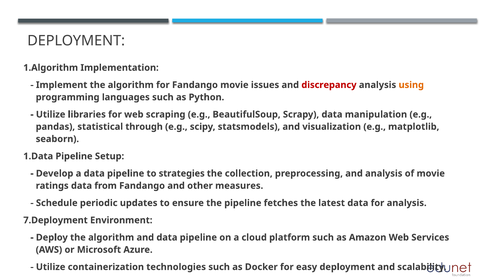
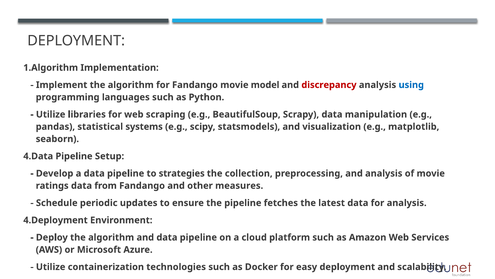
issues: issues -> model (265, 85)
using colour: orange -> blue (411, 85)
through: through -> systems (144, 126)
1.Data: 1.Data -> 4.Data (38, 156)
7.Deployment: 7.Deployment -> 4.Deployment (56, 220)
